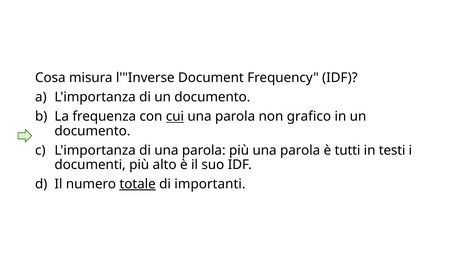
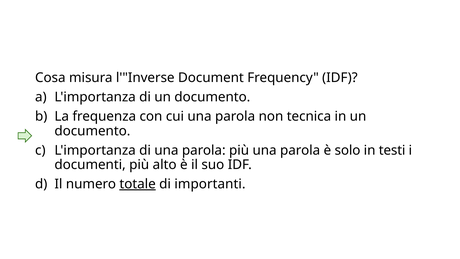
cui underline: present -> none (175, 116)
grafico: grafico -> tecnica (309, 116)
tutti: tutti -> solo (348, 150)
